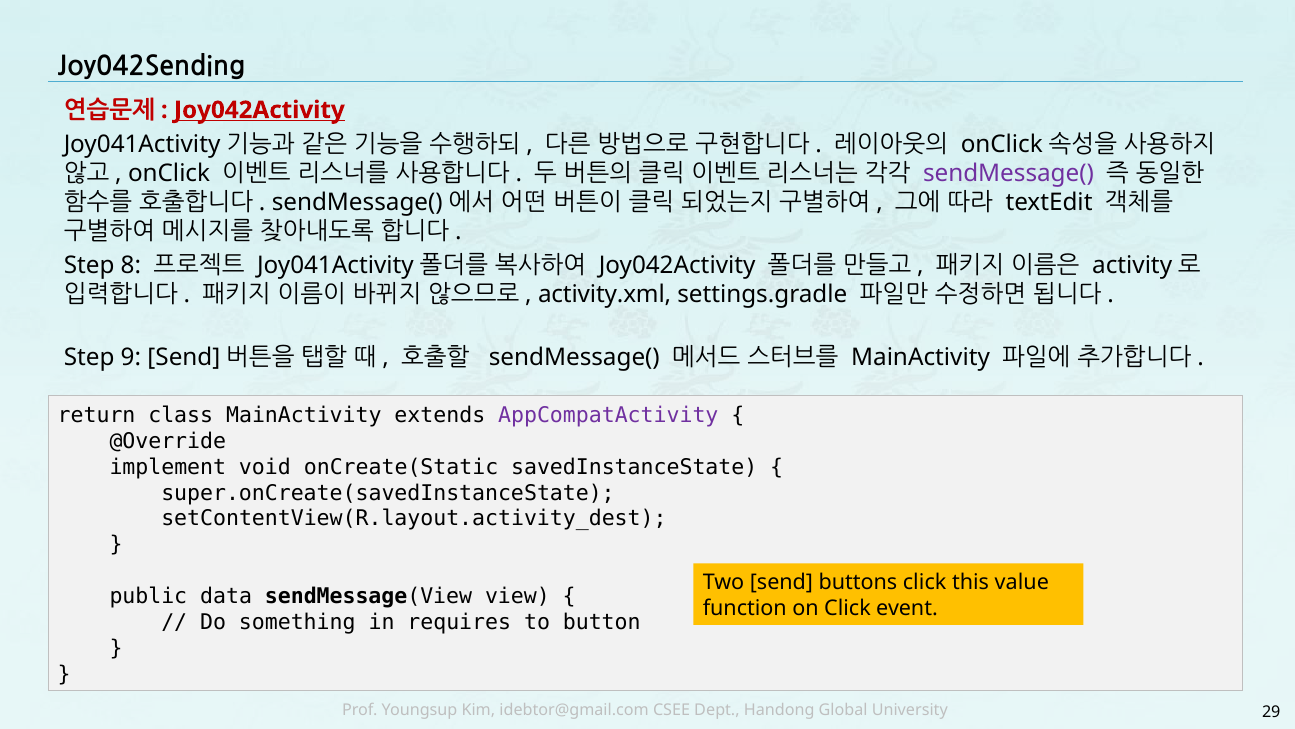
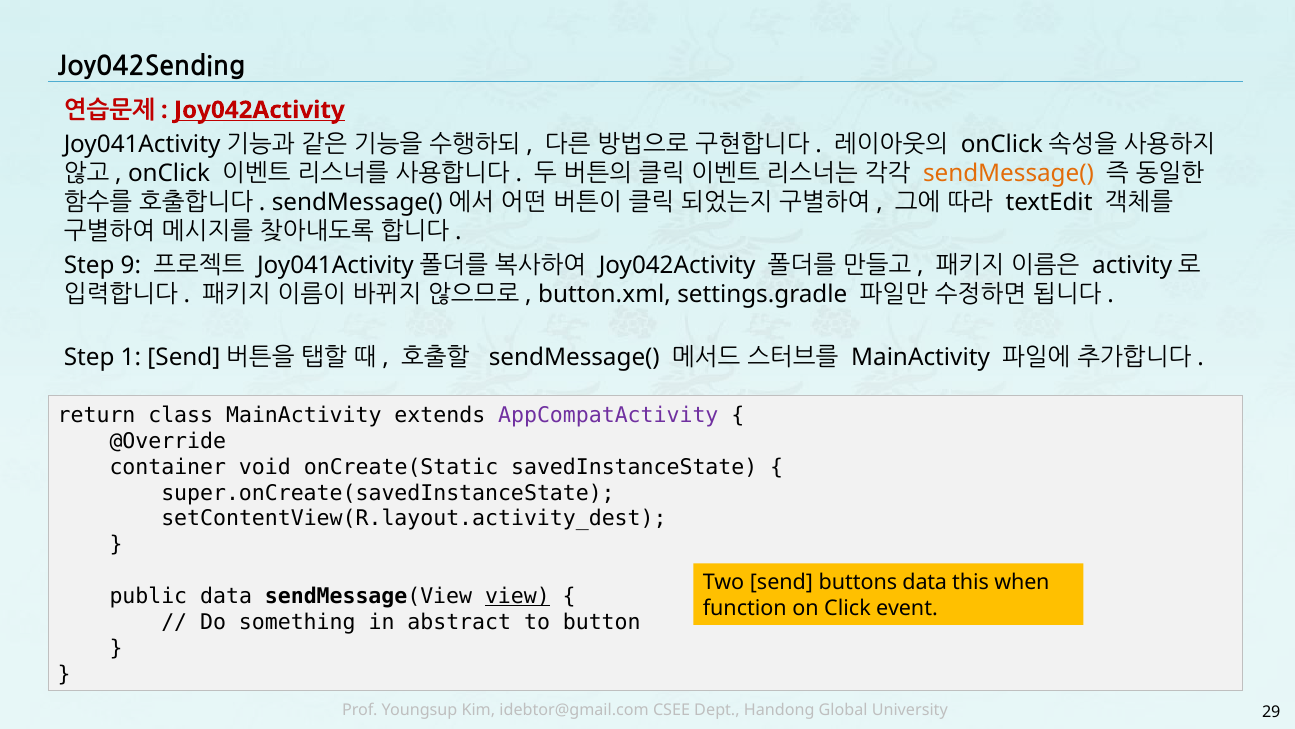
sendMessage( colour: purple -> orange (1008, 173)
8: 8 -> 9 (131, 265)
activity.xml: activity.xml -> button.xml (604, 294)
9: 9 -> 1 (131, 358)
implement: implement -> container (168, 467)
buttons click: click -> data (925, 582)
value: value -> when (1022, 582)
view underline: none -> present (517, 596)
requires: requires -> abstract (459, 622)
